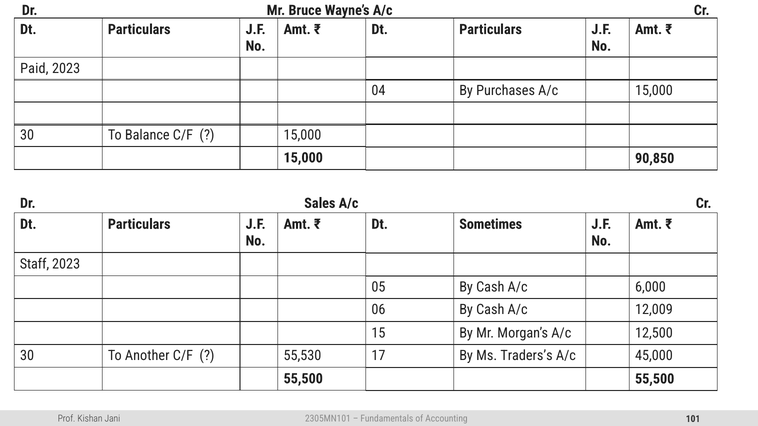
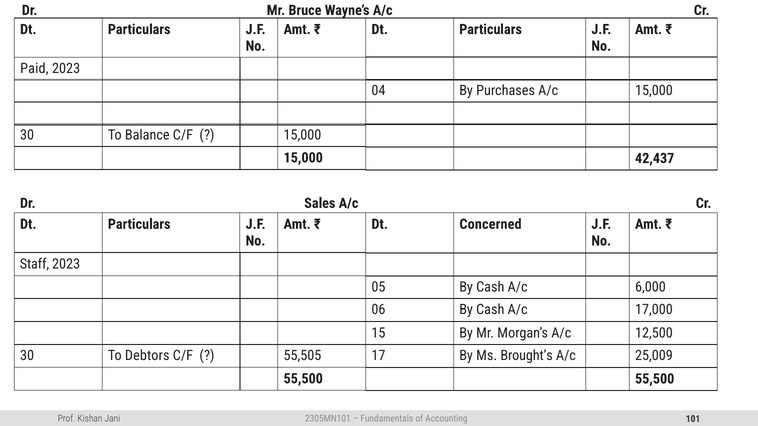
90,850: 90,850 -> 42,437 (655, 158)
Sometimes: Sometimes -> Concerned (491, 224)
12,009: 12,009 -> 17,000 (654, 310)
Another: Another -> Debtors (147, 356)
55,530: 55,530 -> 55,505 (302, 356)
Traders’s: Traders’s -> Brought’s (527, 356)
45,000: 45,000 -> 25,009 (654, 356)
